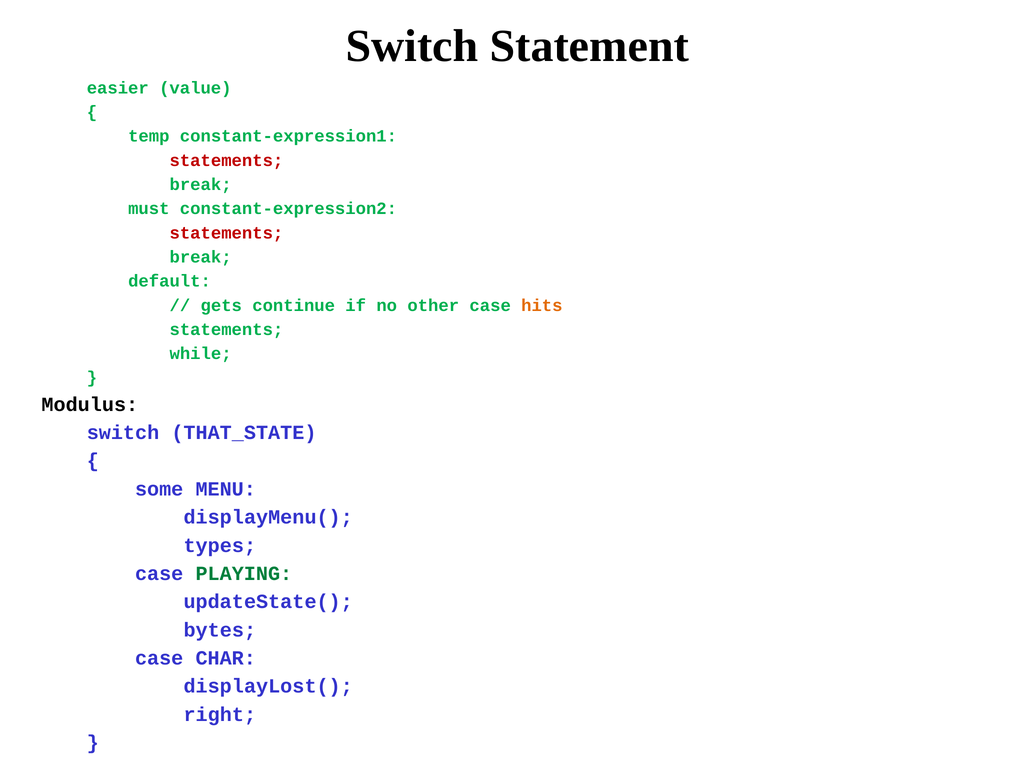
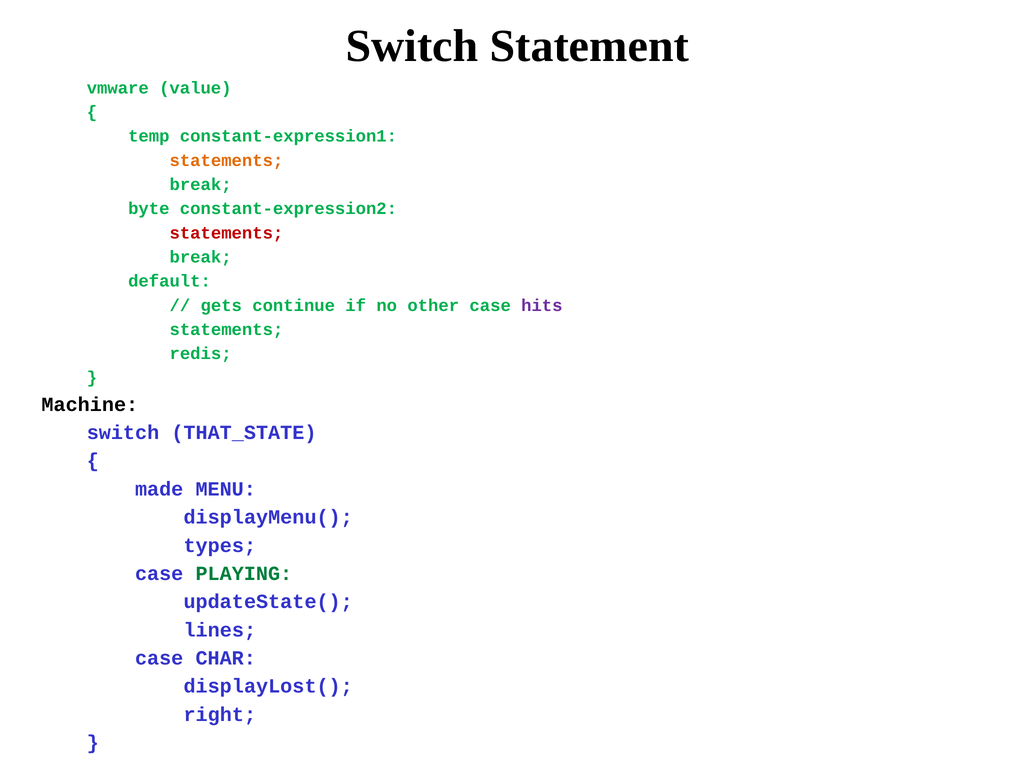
easier: easier -> vmware (118, 88)
statements colour: red -> orange (226, 160)
must: must -> byte (149, 209)
hits colour: orange -> purple (542, 305)
while: while -> redis (201, 354)
Modulus: Modulus -> Machine (90, 405)
some: some -> made (159, 489)
bytes: bytes -> lines (220, 630)
